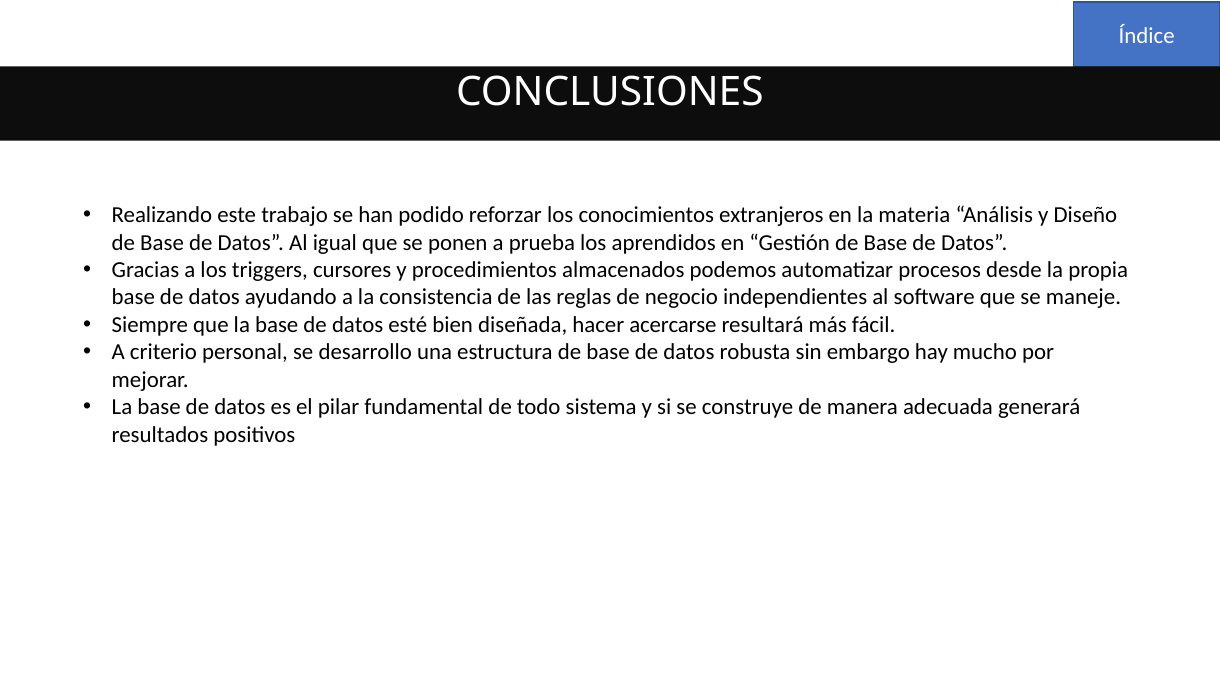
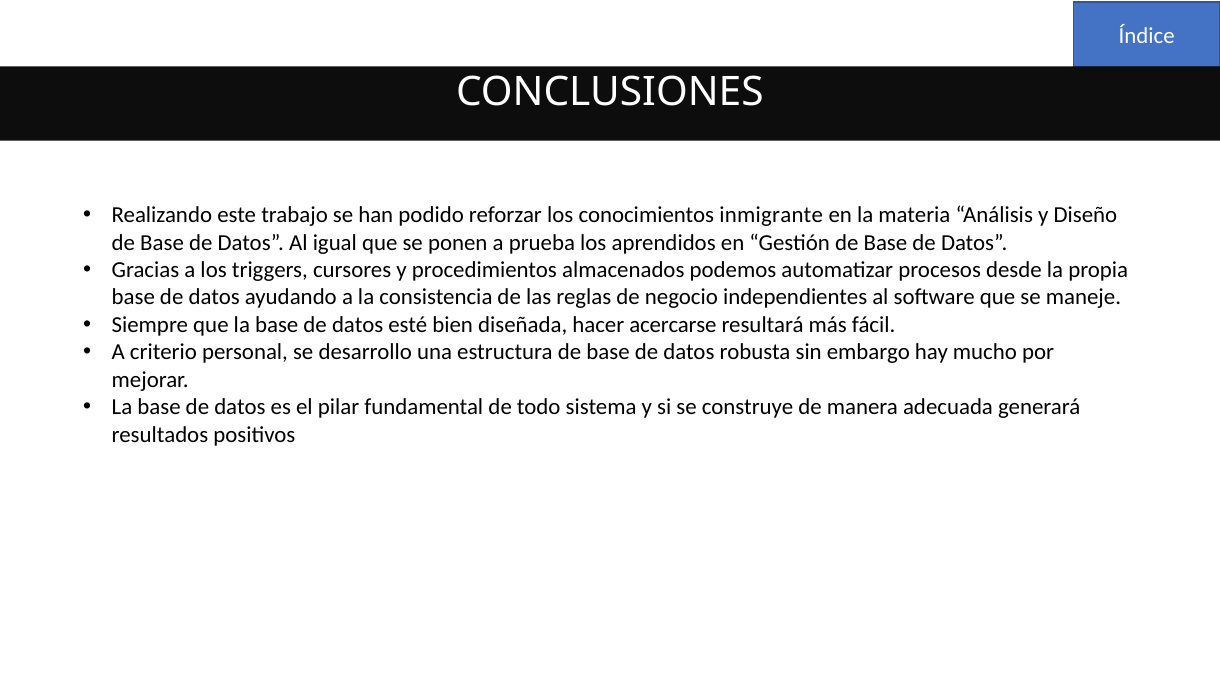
extranjeros: extranjeros -> inmigrante (771, 215)
